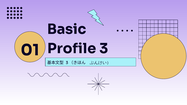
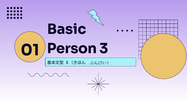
Profile: Profile -> Person (72, 49)
